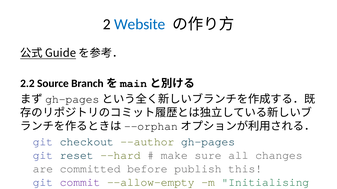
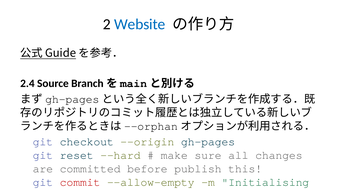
2.2: 2.2 -> 2.4 (27, 84)
--author: --author -> --origin (147, 142)
commit colour: purple -> red (80, 183)
